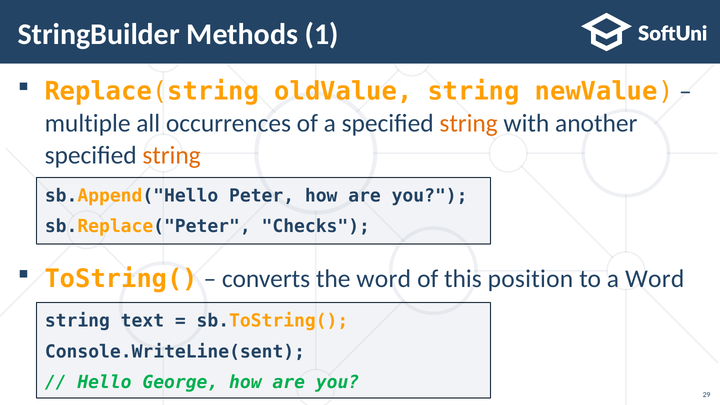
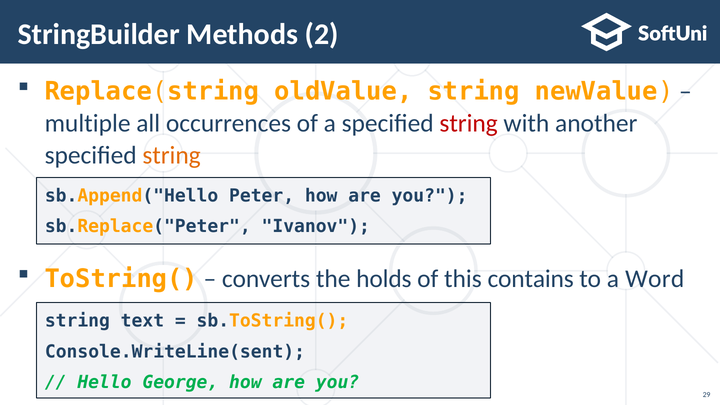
1: 1 -> 2 (322, 34)
string colour: orange -> red (469, 123)
Checks: Checks -> Ivanov (316, 227)
the word: word -> holds (384, 279)
position: position -> contains (531, 279)
